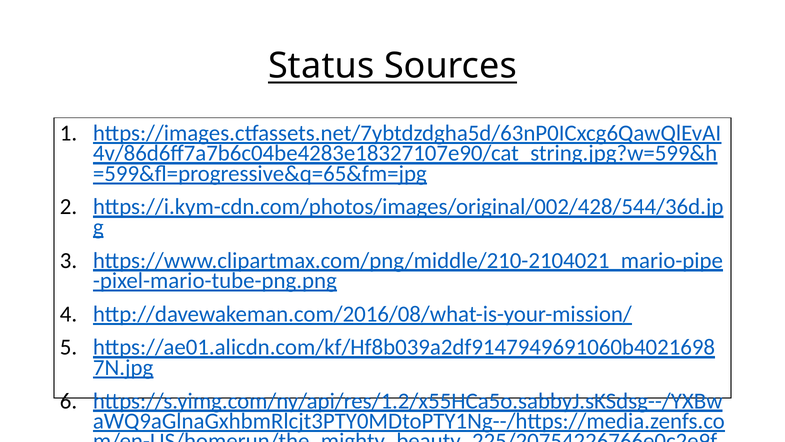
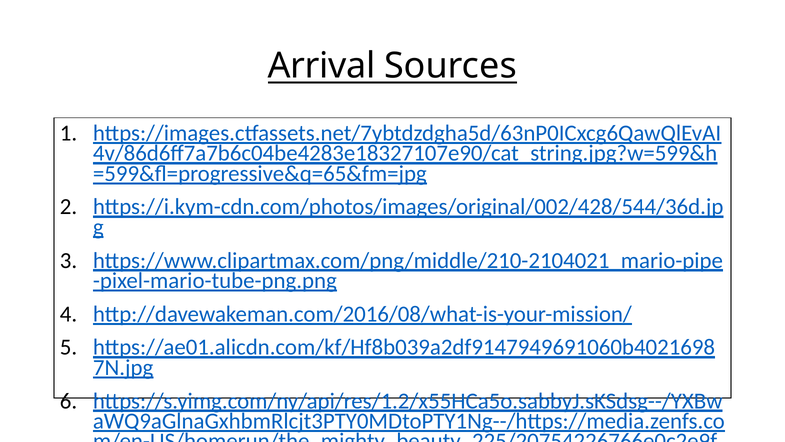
Status: Status -> Arrival (322, 66)
